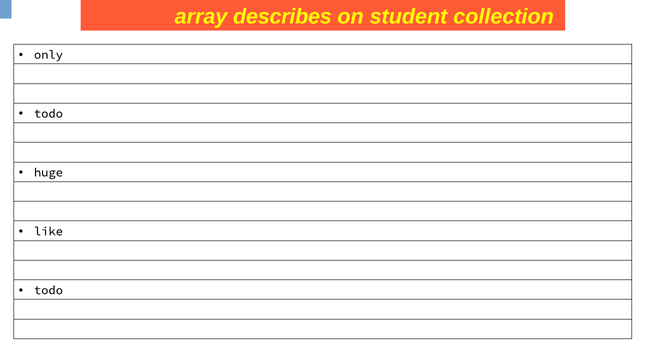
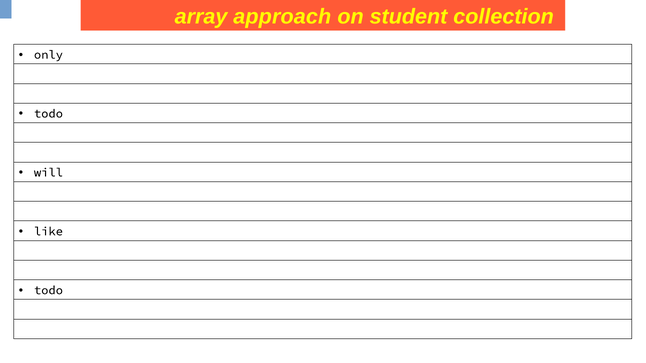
describes: describes -> approach (282, 17)
huge: huge -> will (48, 173)
